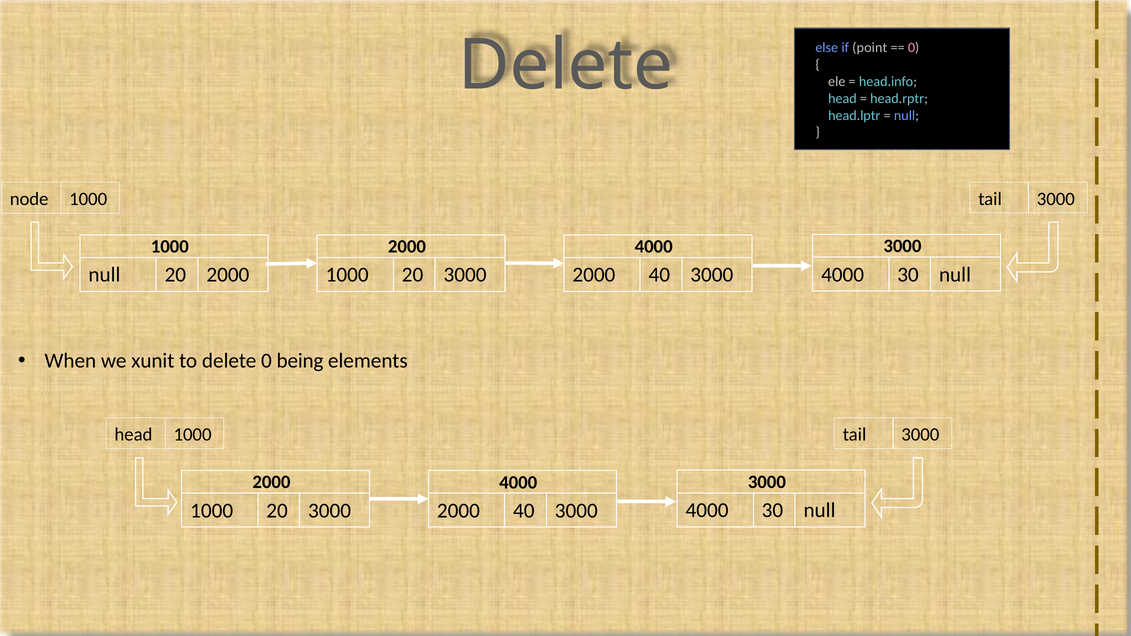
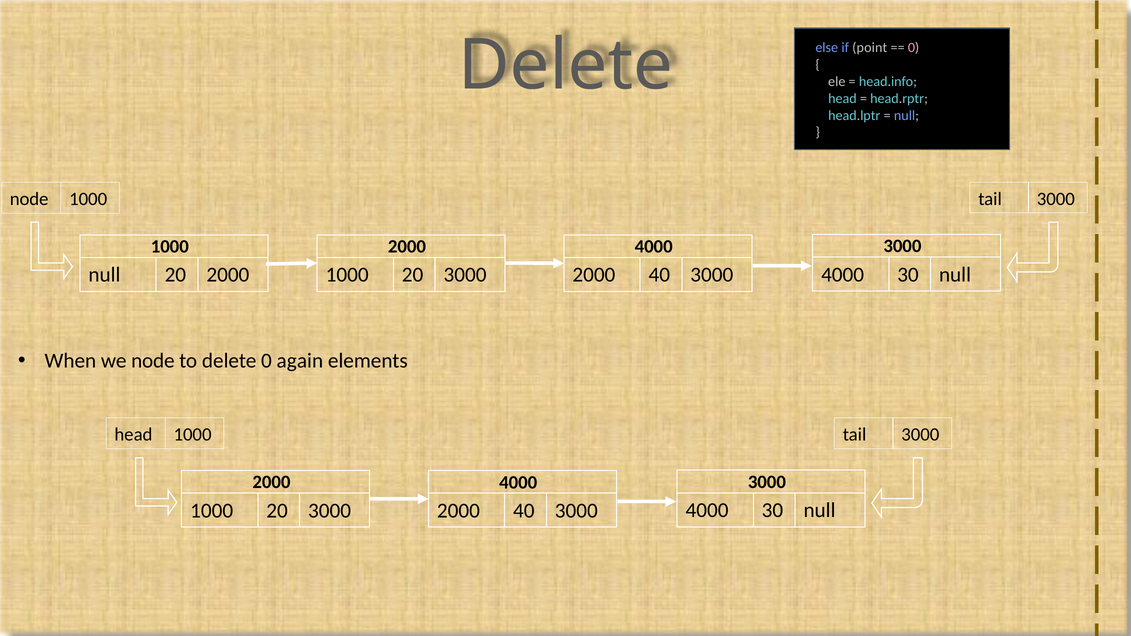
we xunit: xunit -> node (153, 361)
being: being -> again (300, 361)
